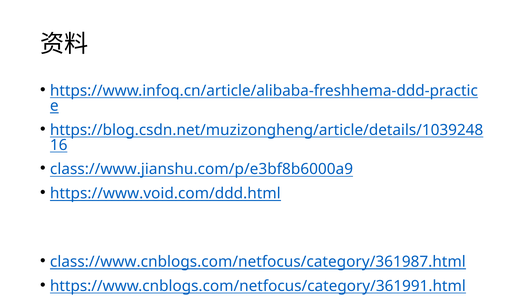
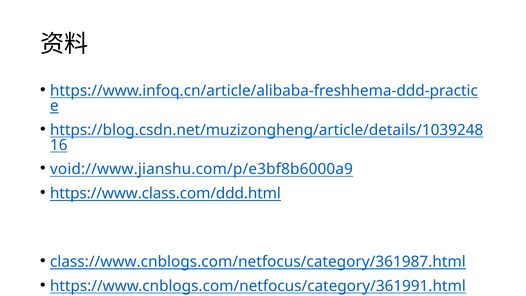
class://www.jianshu.com/p/e3bf8b6000a9: class://www.jianshu.com/p/e3bf8b6000a9 -> void://www.jianshu.com/p/e3bf8b6000a9 (201, 169)
https://www.void.com/ddd.html: https://www.void.com/ddd.html -> https://www.class.com/ddd.html (165, 193)
